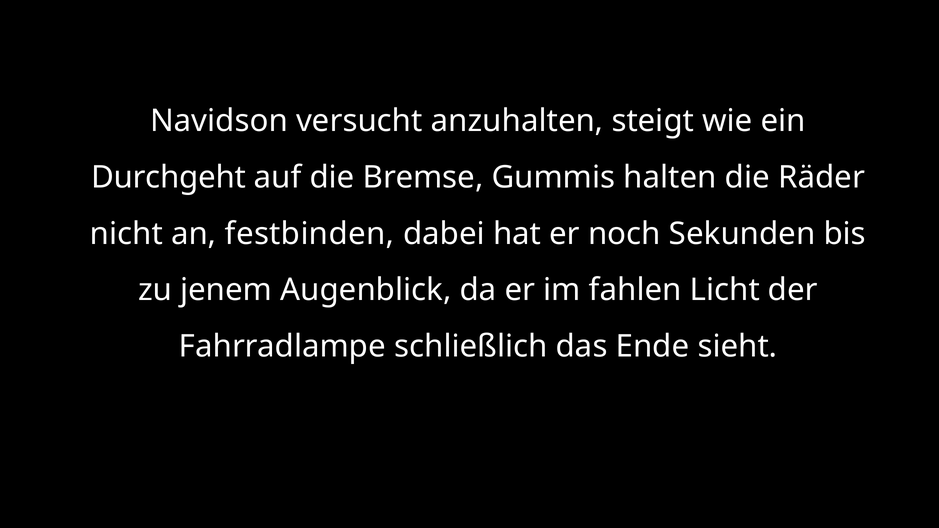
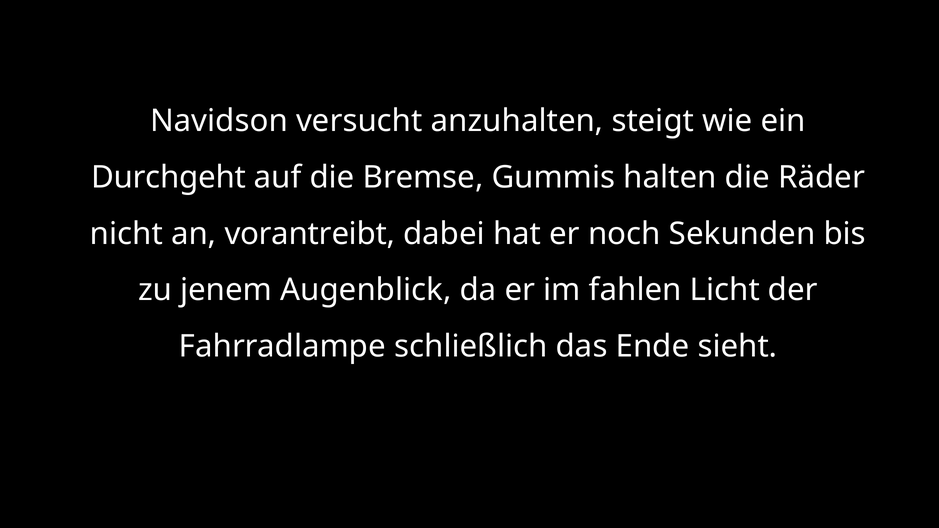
festbinden: festbinden -> vorantreibt (310, 234)
